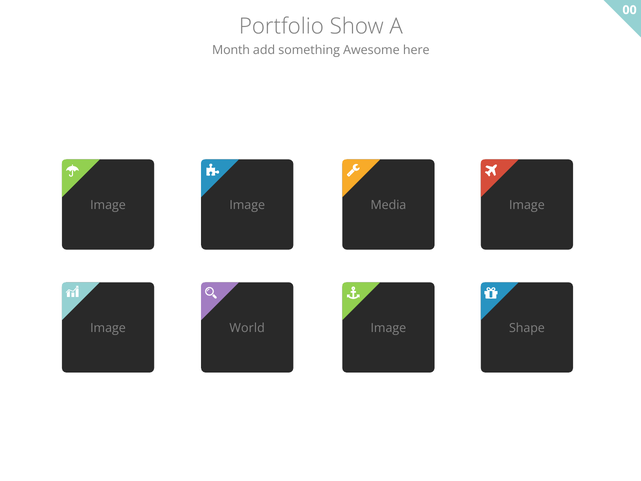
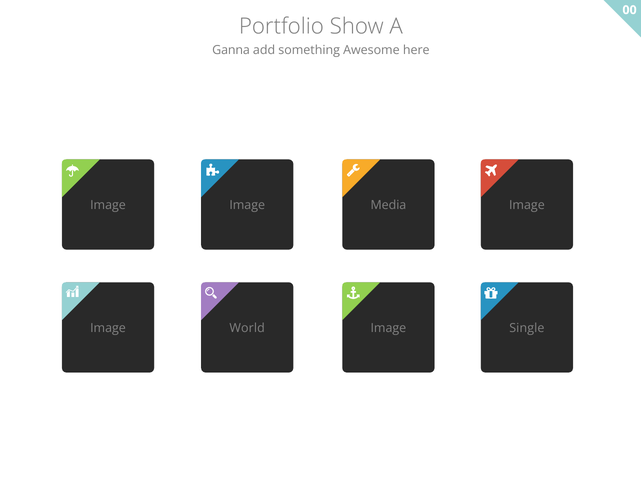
Month: Month -> Ganna (231, 50)
Shape: Shape -> Single (527, 328)
